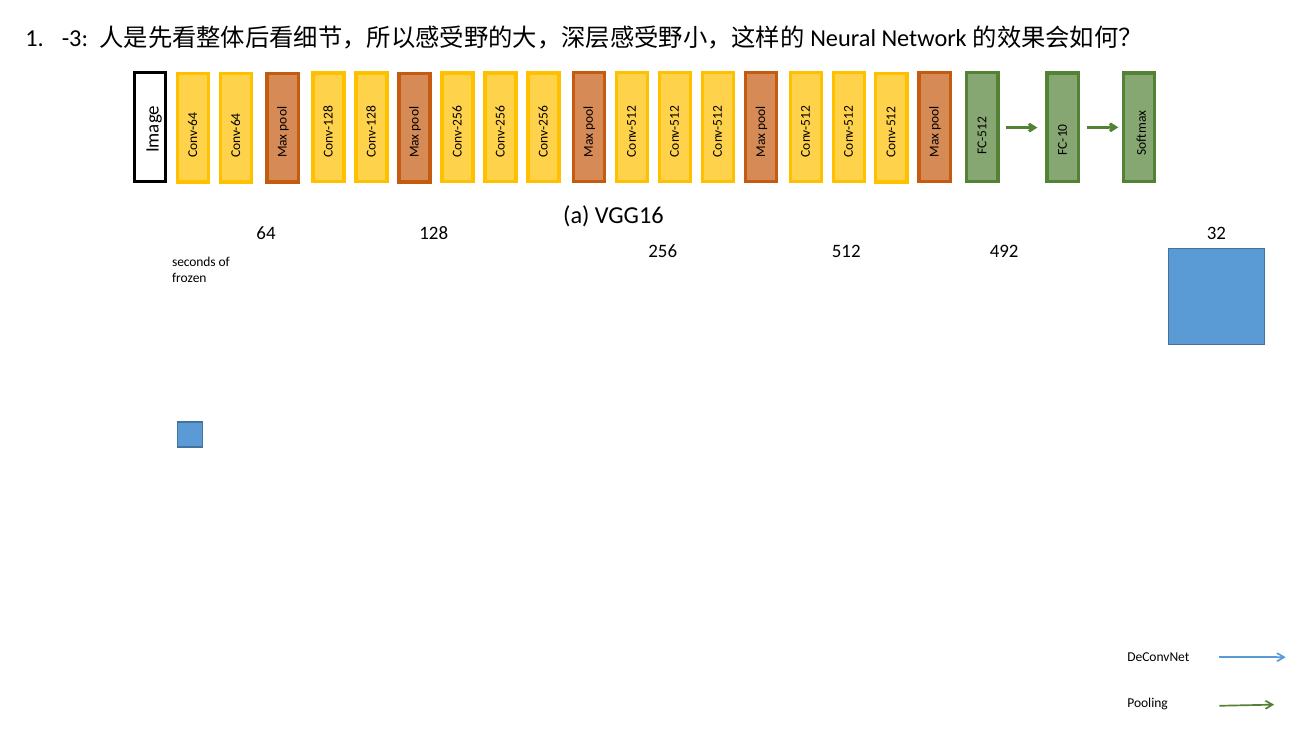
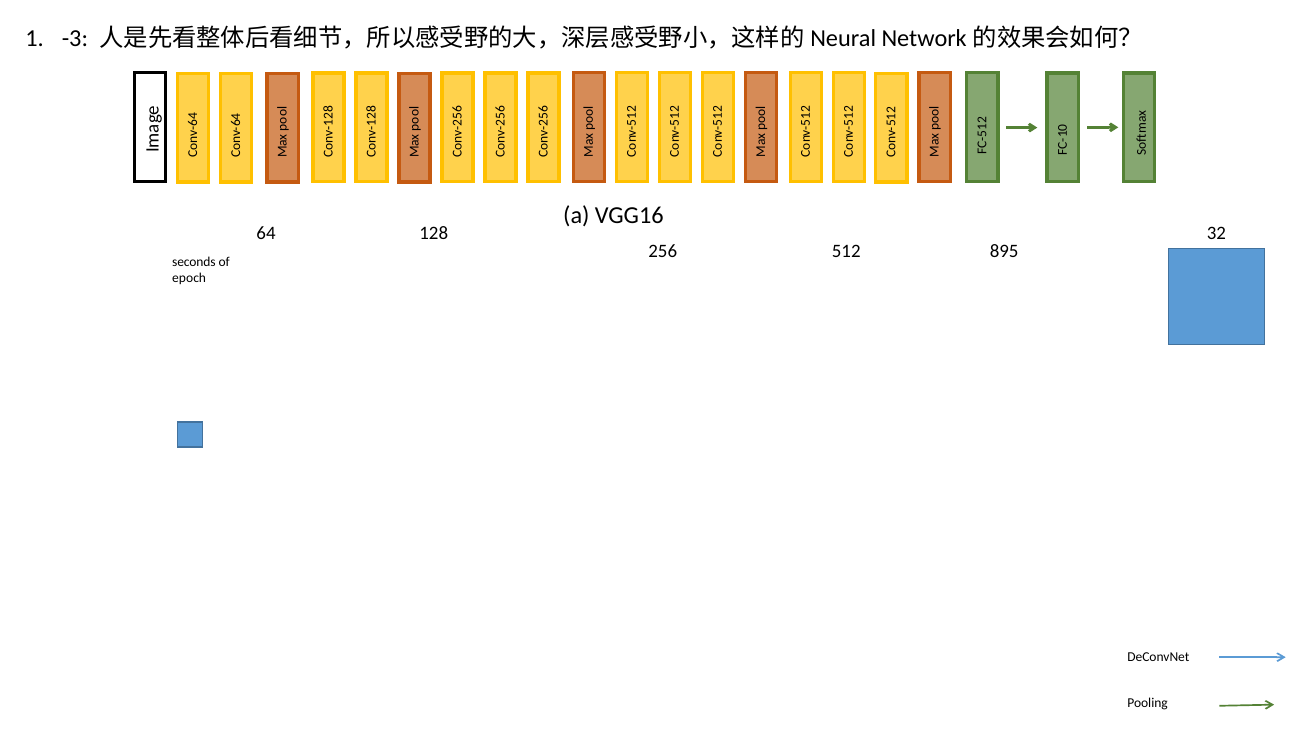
492: 492 -> 895 (1004, 251)
frozen: frozen -> epoch (189, 278)
